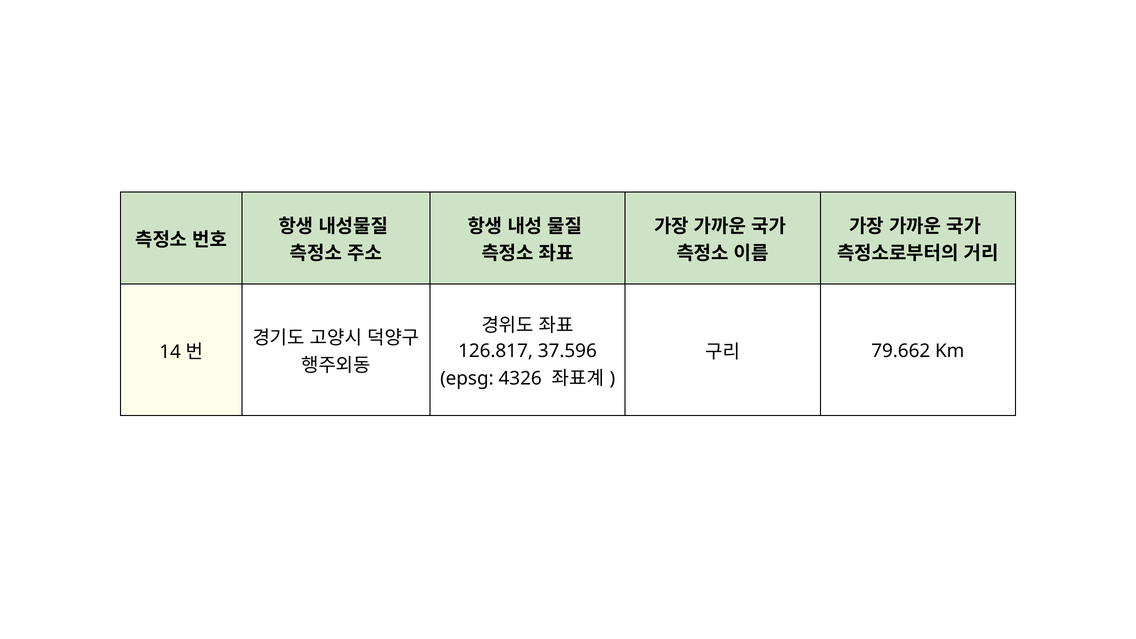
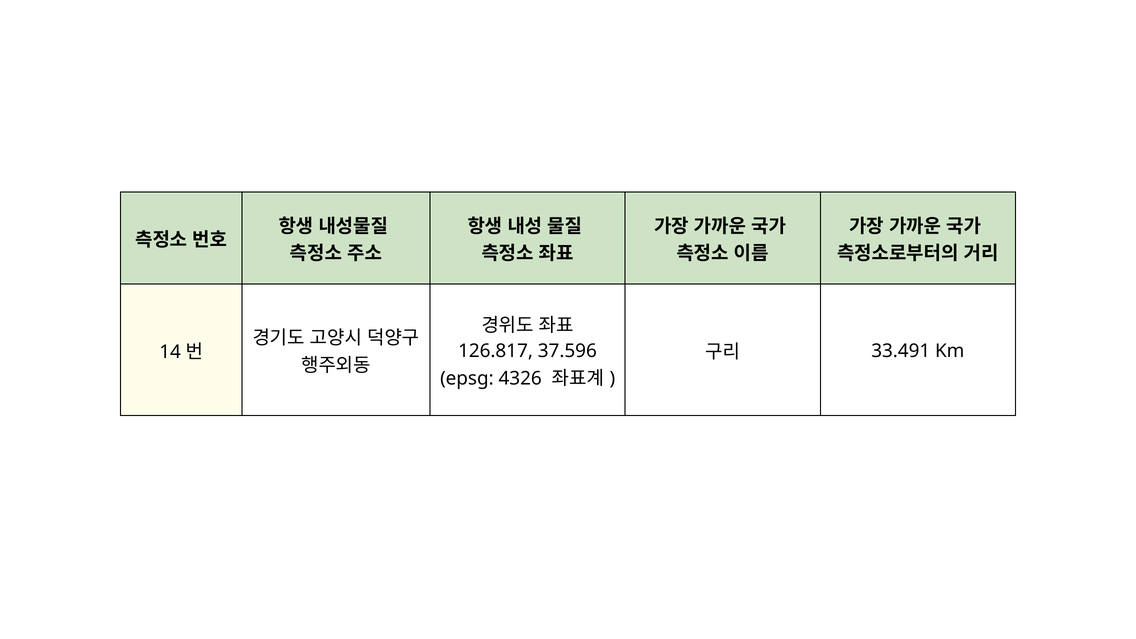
79.662: 79.662 -> 33.491 (901, 351)
